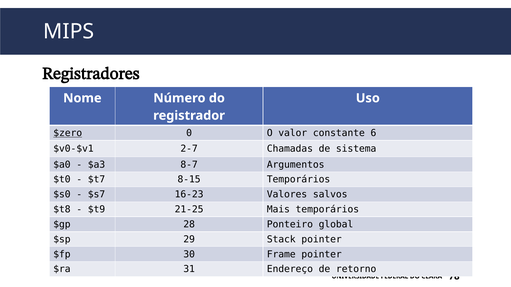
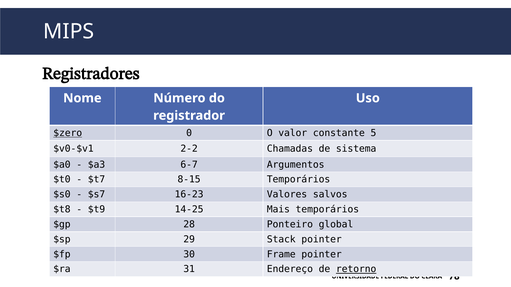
6: 6 -> 5 (373, 133)
2-7: 2-7 -> 2-2 (189, 149)
8-7: 8-7 -> 6-7 (189, 165)
21-25: 21-25 -> 14-25 (189, 210)
retorno underline: none -> present (356, 270)
